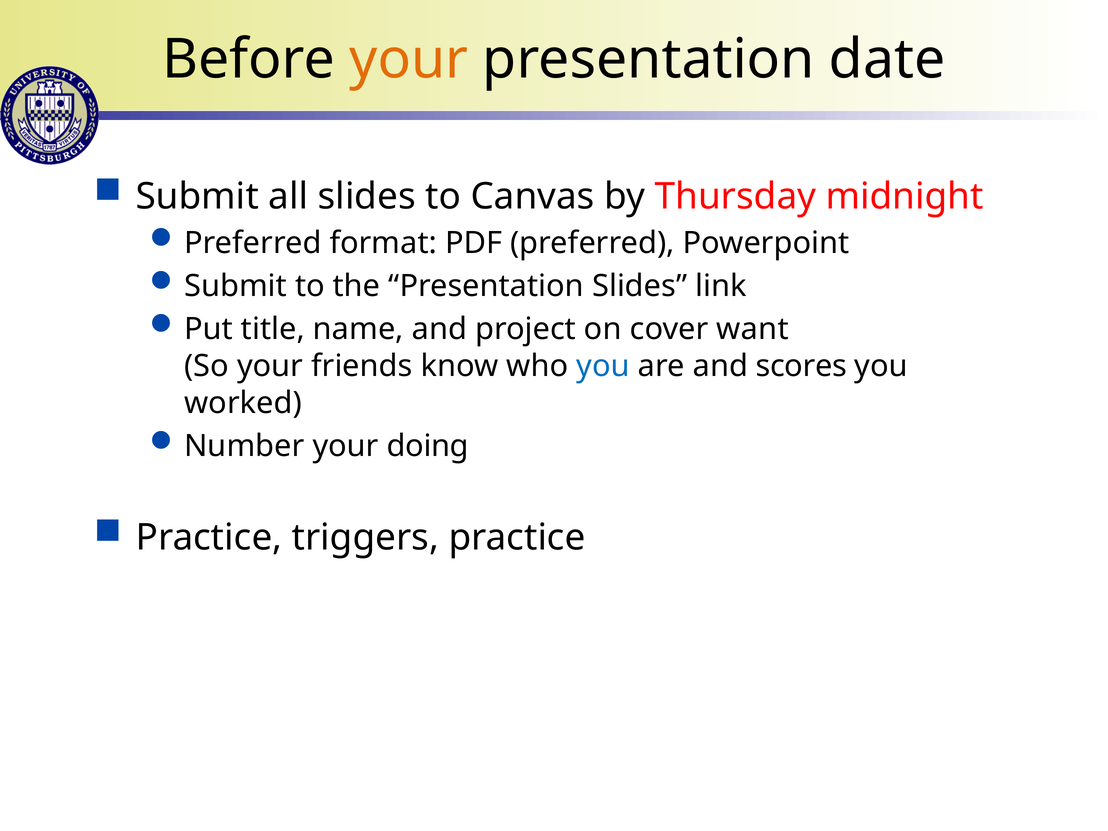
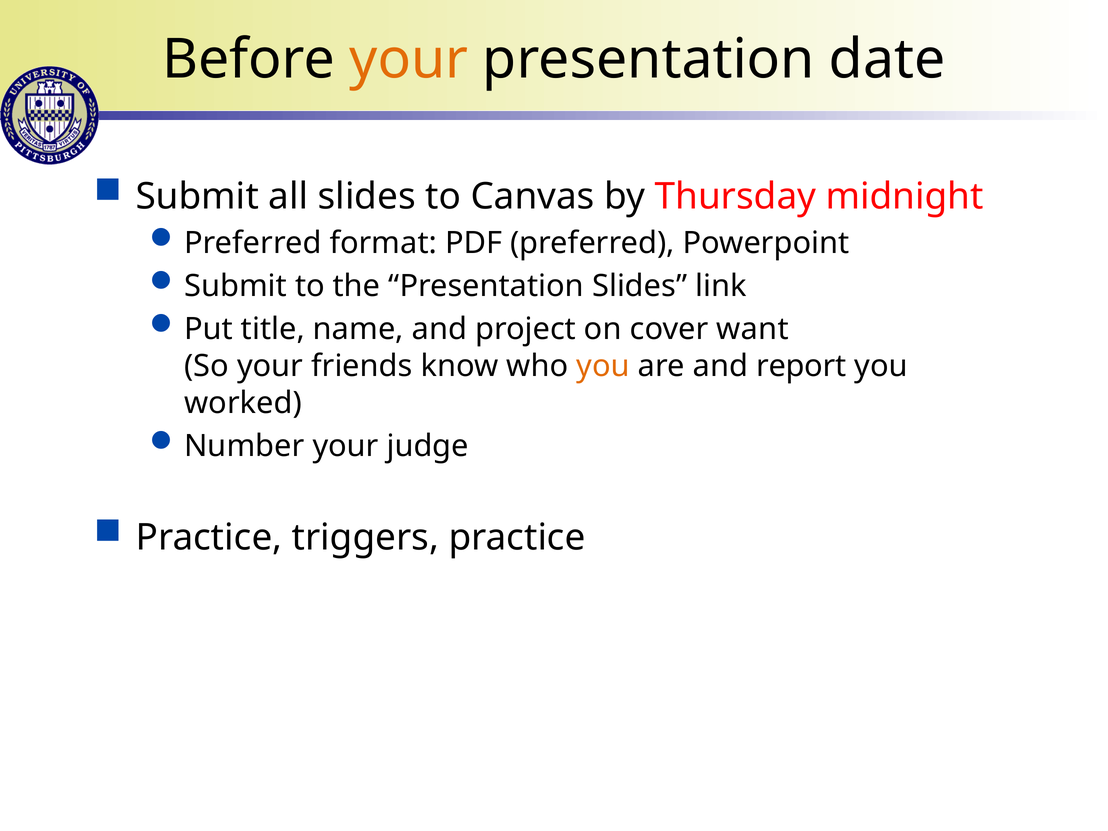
you colour: blue -> orange (603, 366)
scores: scores -> report (801, 366)
doing: doing -> judge (428, 446)
